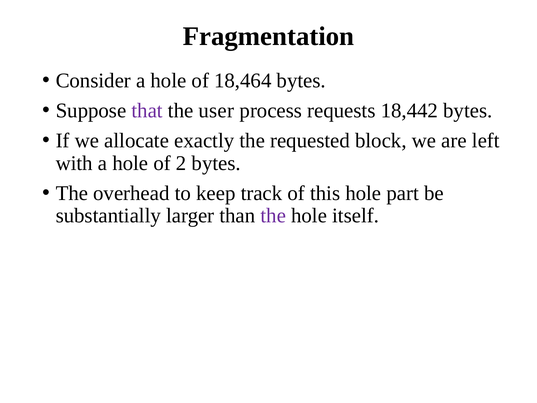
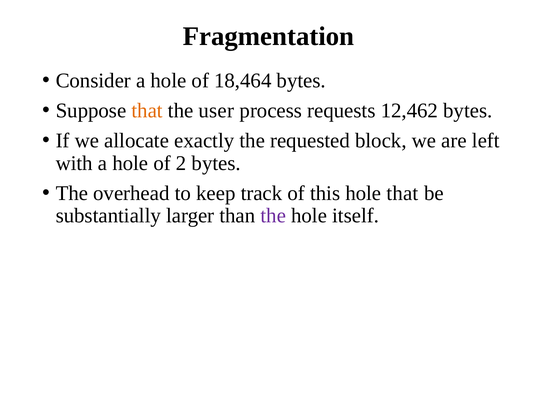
that colour: purple -> orange (147, 110)
18,442: 18,442 -> 12,462 (409, 110)
hole part: part -> that (402, 193)
